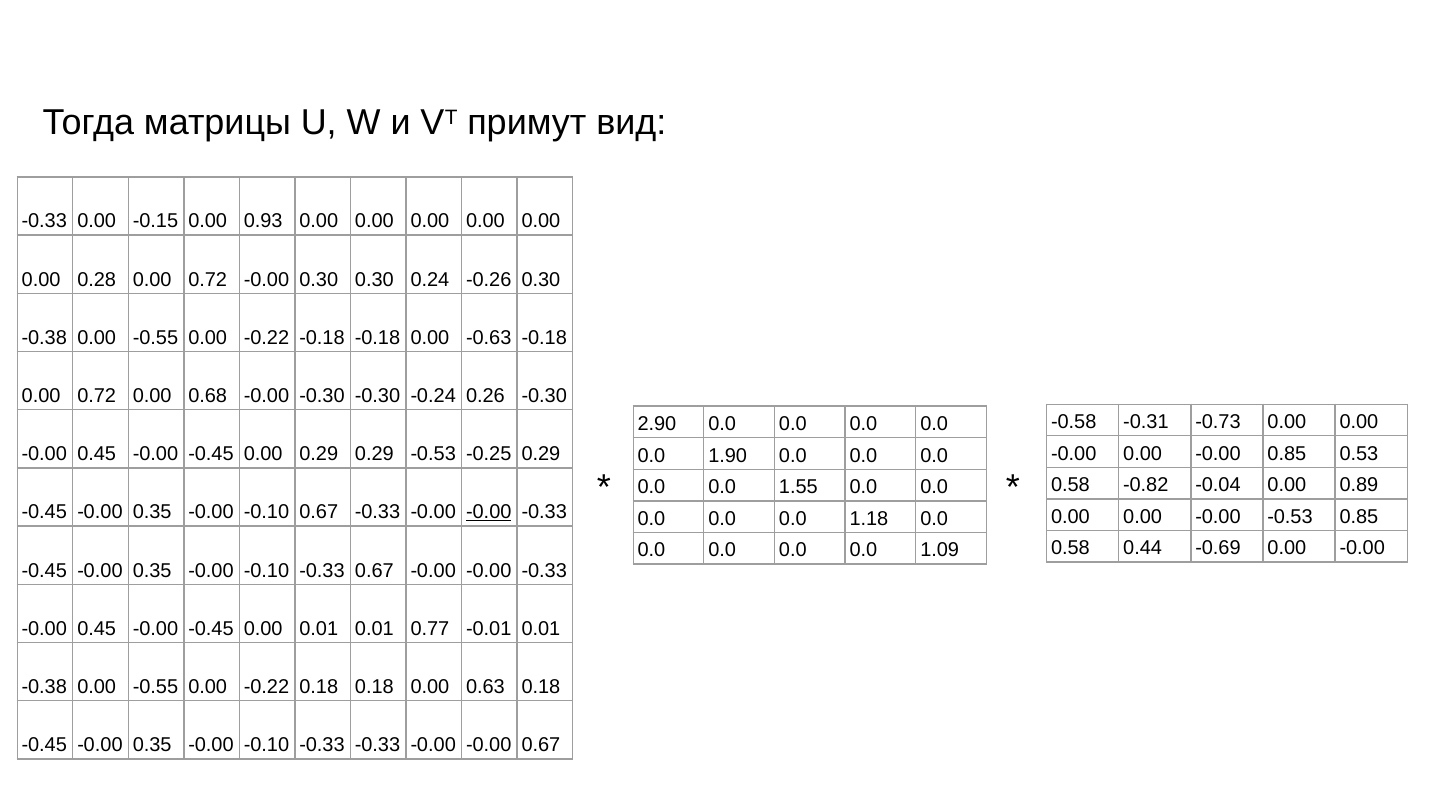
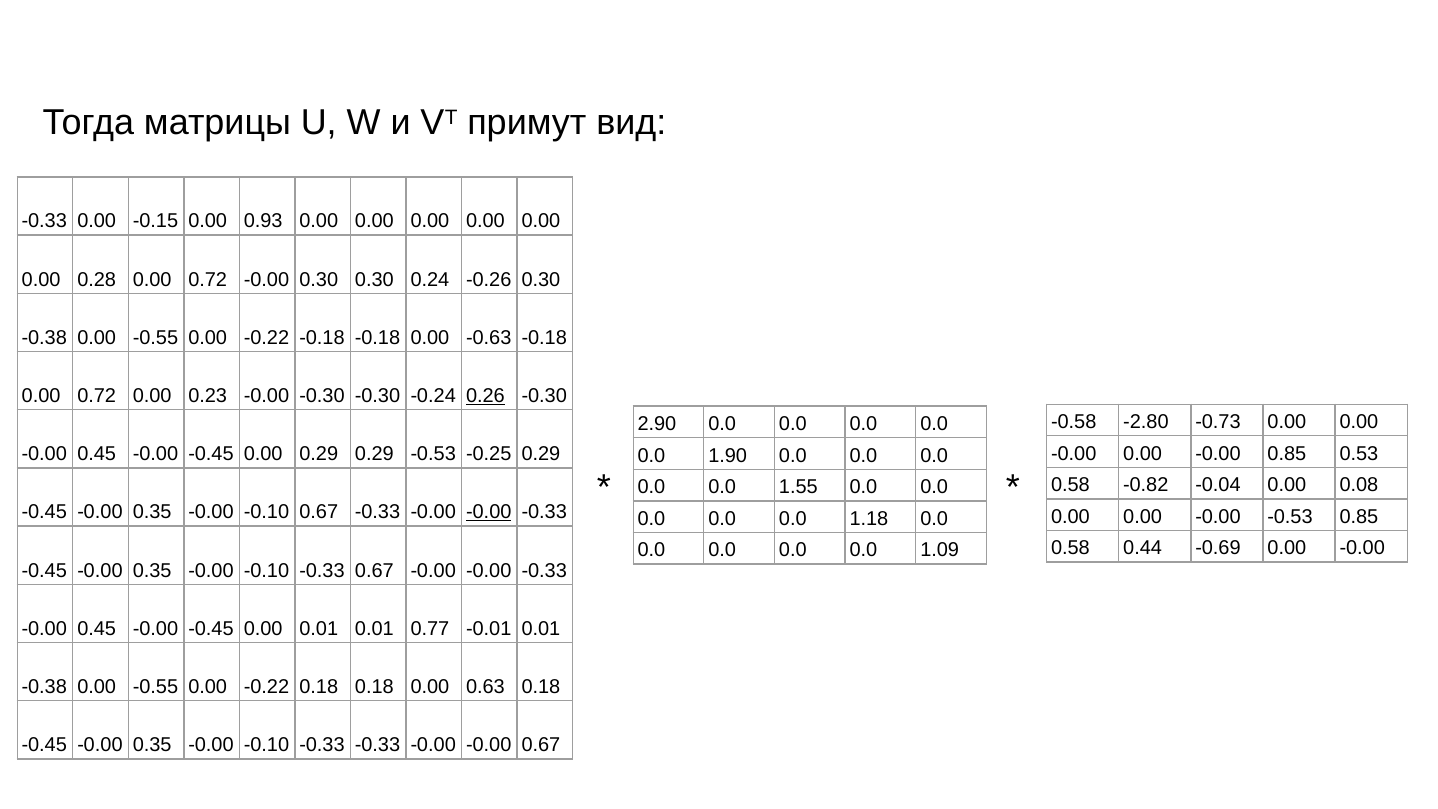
0.68: 0.68 -> 0.23 (208, 396)
0.26 underline: none -> present (485, 396)
-0.31: -0.31 -> -2.80 (1146, 422)
0.89: 0.89 -> 0.08 (1359, 485)
